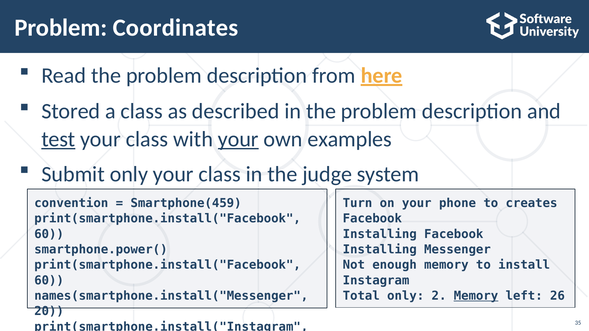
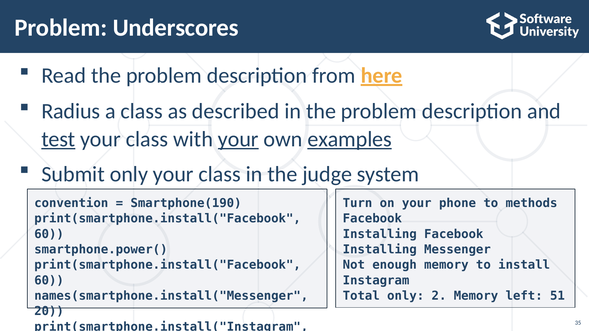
Coordinates: Coordinates -> Underscores (176, 28)
Stored: Stored -> Radius (71, 111)
examples underline: none -> present (350, 139)
Smartphone(459: Smartphone(459 -> Smartphone(190 (186, 203)
creates: creates -> methods (532, 203)
Memory underline: present -> none (476, 296)
26: 26 -> 51 (557, 296)
